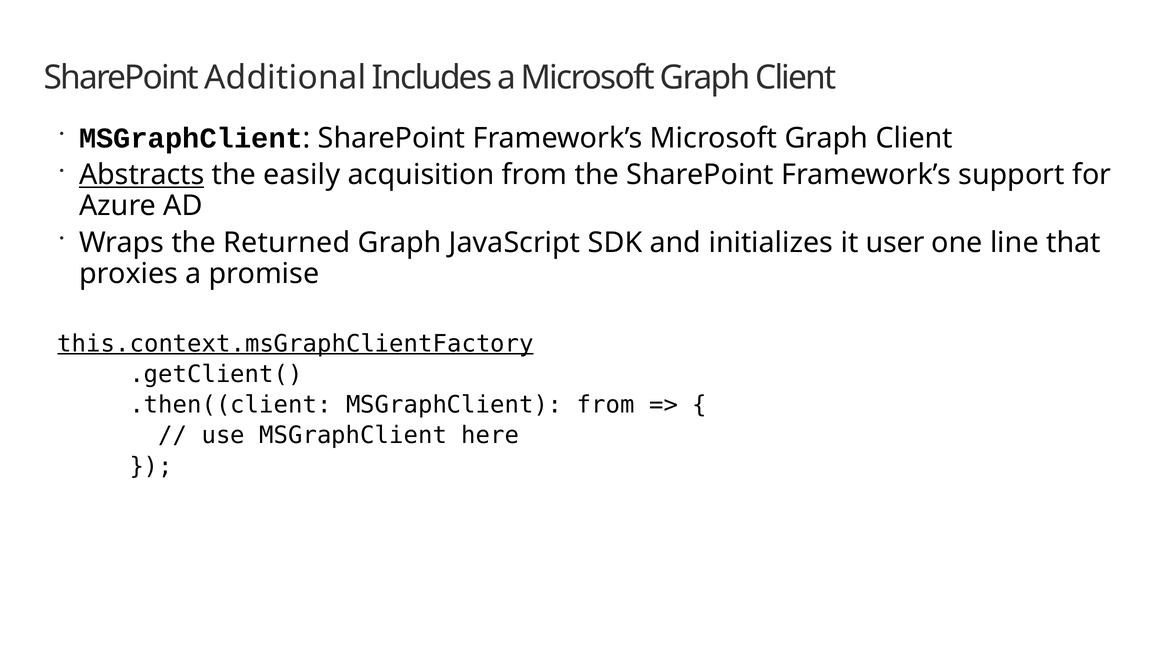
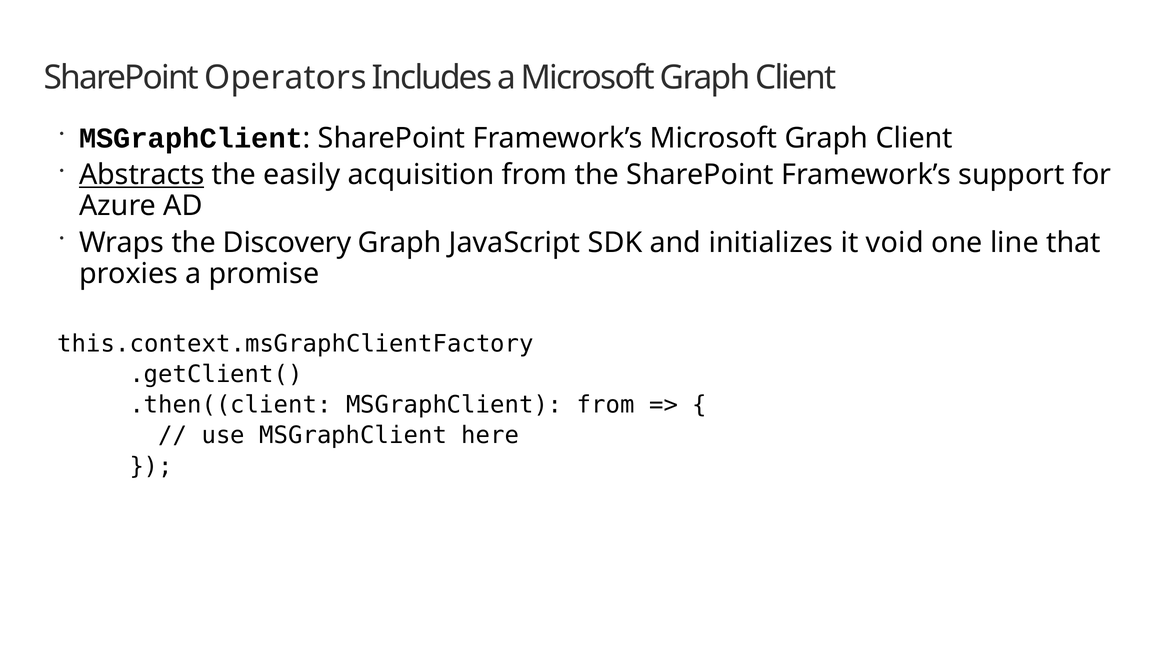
Additional: Additional -> Operators (285, 78)
Returned: Returned -> Discovery (287, 243)
user: user -> void (895, 243)
this.context.msGraphClientFactory underline: present -> none (296, 343)
